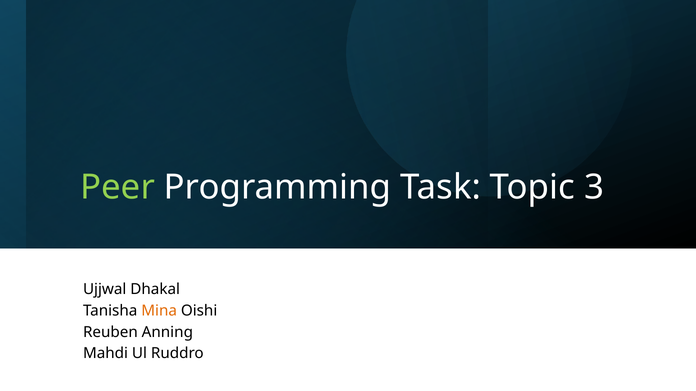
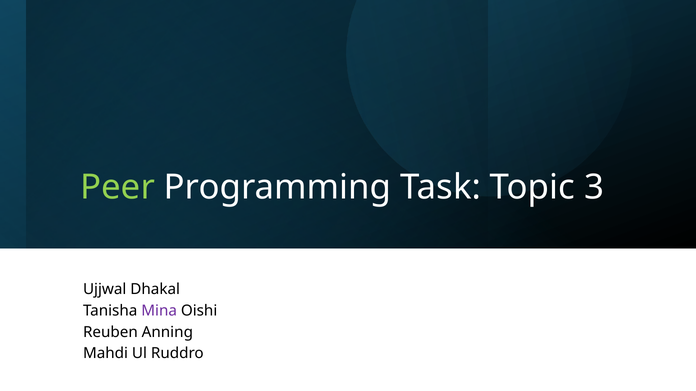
Mina colour: orange -> purple (159, 311)
